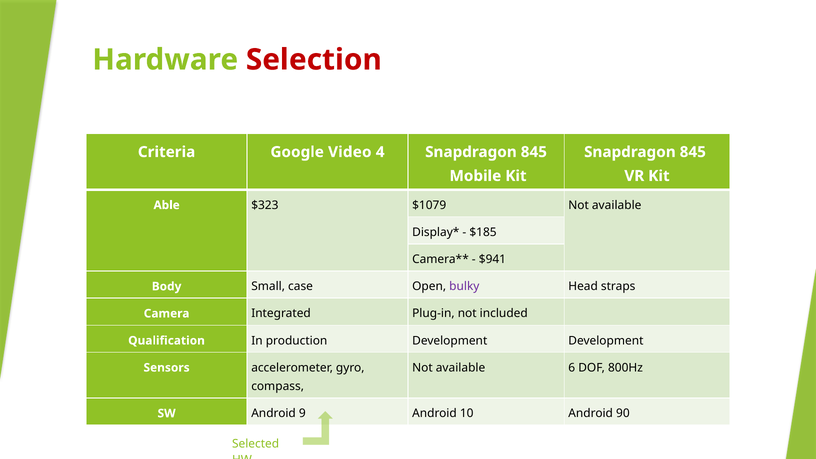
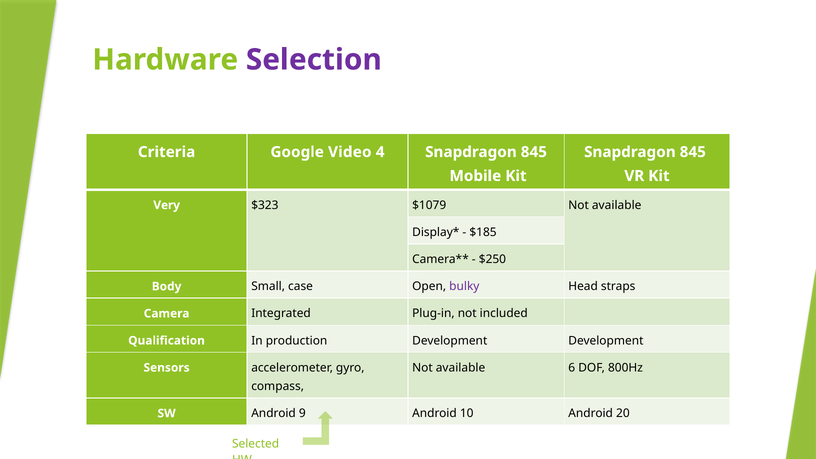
Selection colour: red -> purple (314, 60)
Able: Able -> Very (167, 205)
$941: $941 -> $250 (492, 259)
90: 90 -> 20 (623, 413)
